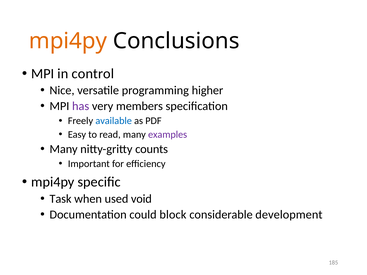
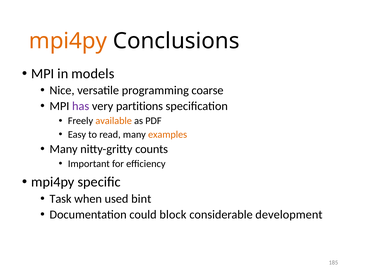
control: control -> models (93, 74)
higher: higher -> coarse (207, 91)
members: members -> partitions (140, 106)
available colour: blue -> orange (114, 121)
examples colour: purple -> orange (168, 135)
void: void -> bint (141, 199)
